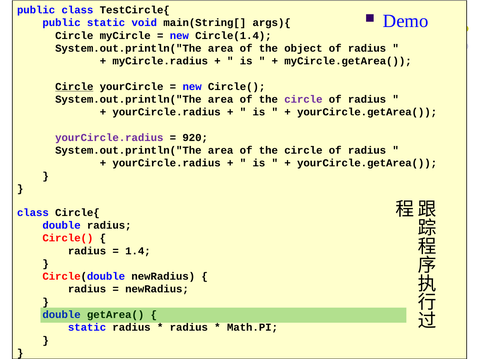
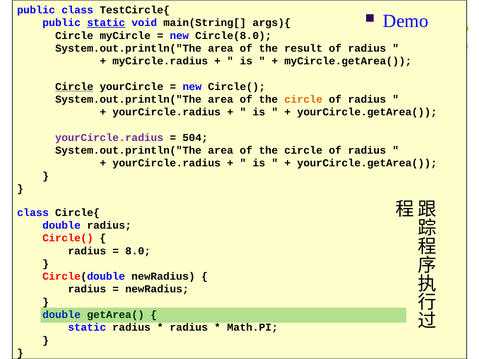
static underline: none -> present (106, 23)
Circle(1.4: Circle(1.4 -> Circle(8.0 (233, 36)
object: object -> result (303, 48)
circle colour: purple -> orange (303, 99)
920: 920 -> 504 (195, 138)
1.4: 1.4 -> 8.0 (138, 251)
